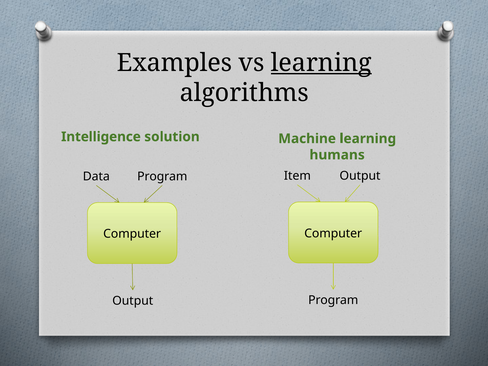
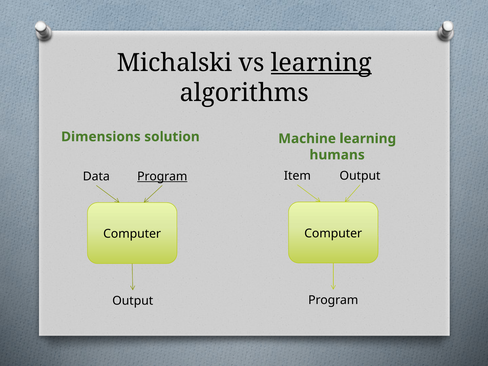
Examples: Examples -> Michalski (174, 63)
Intelligence: Intelligence -> Dimensions (101, 137)
Program underline: none -> present (162, 177)
